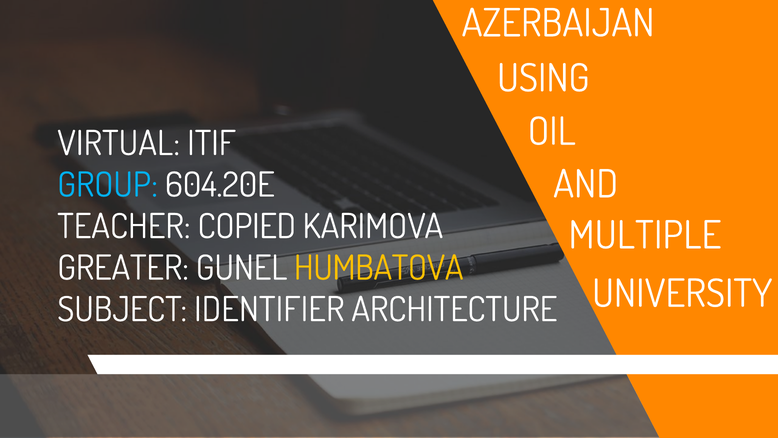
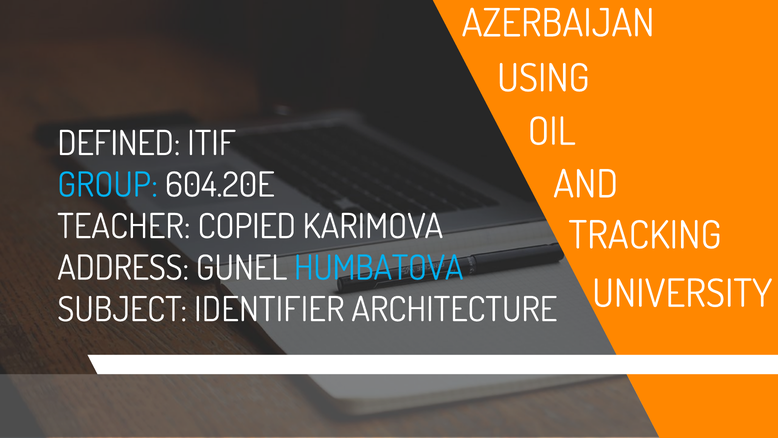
VIRTUAL: VIRTUAL -> DEFINED (119, 144)
MULTIPLE: MULTIPLE -> TRACKING (645, 235)
GREATER: GREATER -> ADDRESS (123, 268)
HUMBATOVA colour: yellow -> light blue (379, 268)
